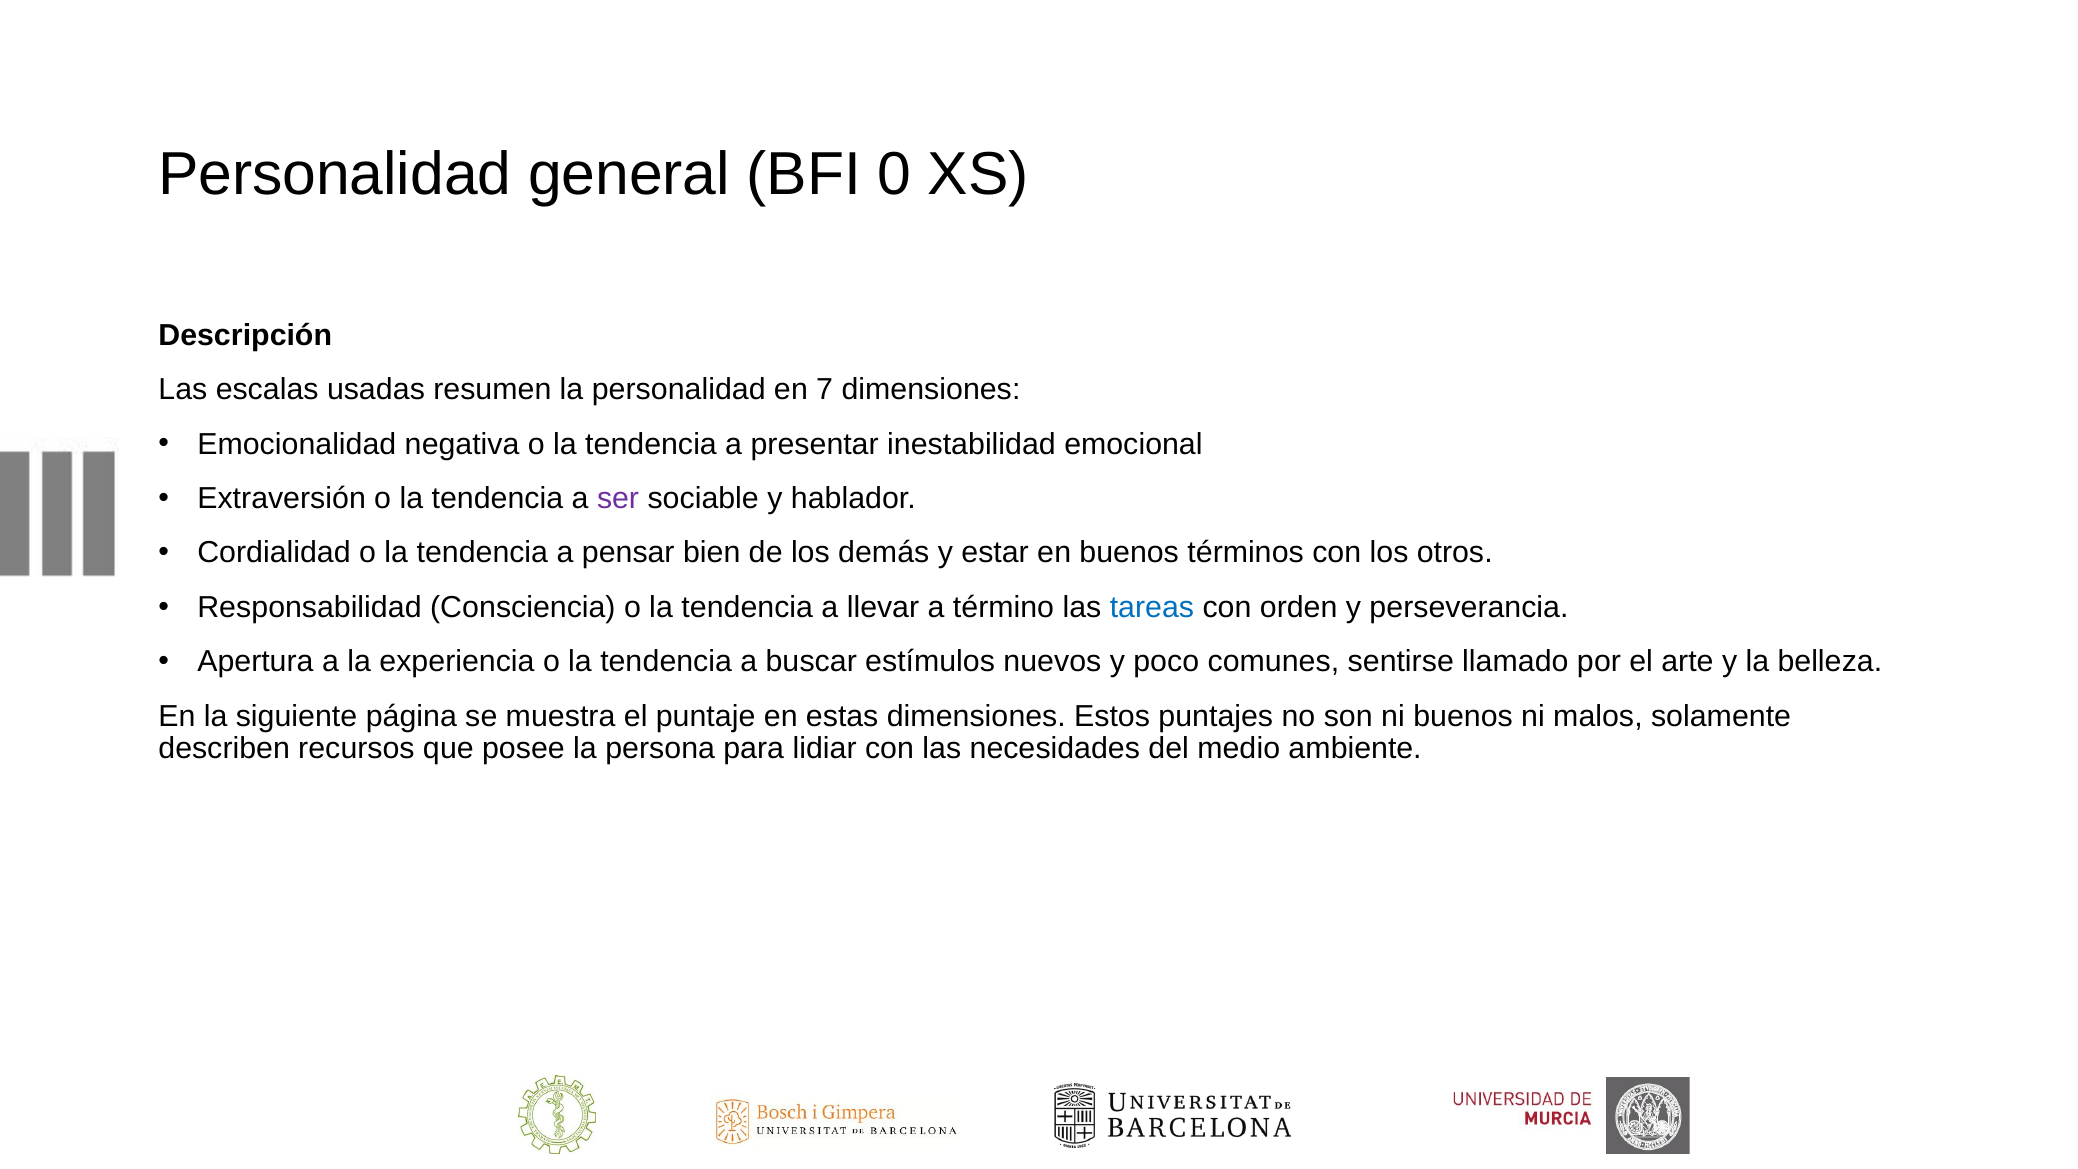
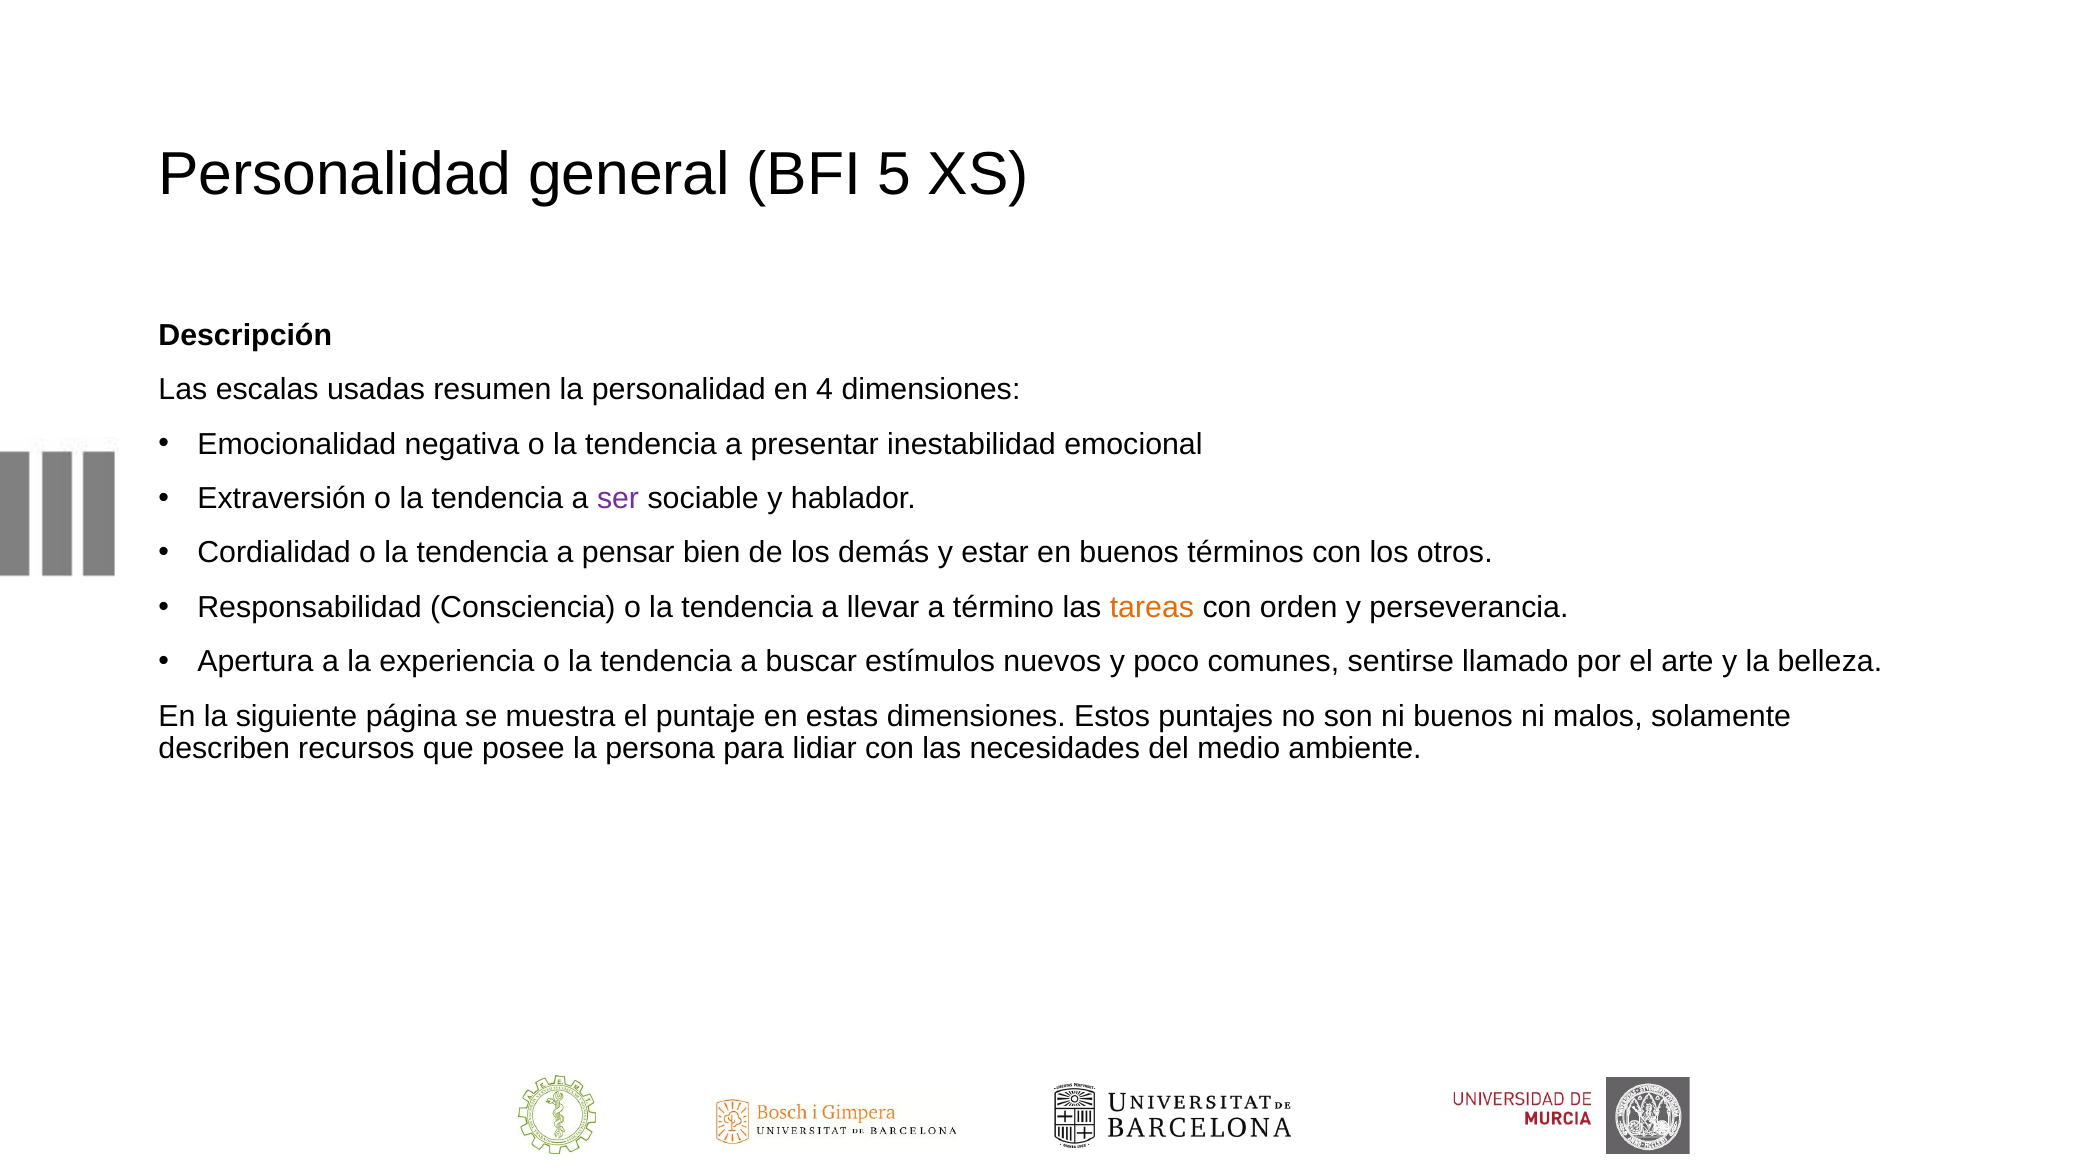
0: 0 -> 5 (894, 175)
7: 7 -> 4 (825, 390)
tareas colour: blue -> orange (1152, 607)
